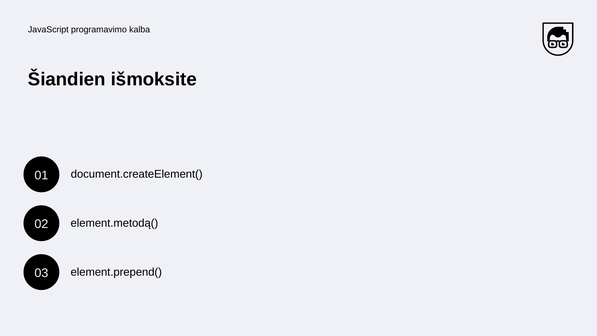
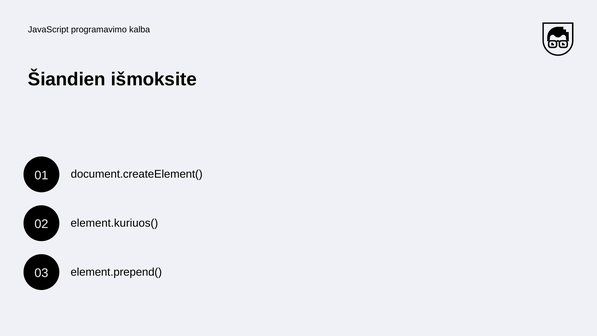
element.metodą(: element.metodą( -> element.kuriuos( (114, 223)
